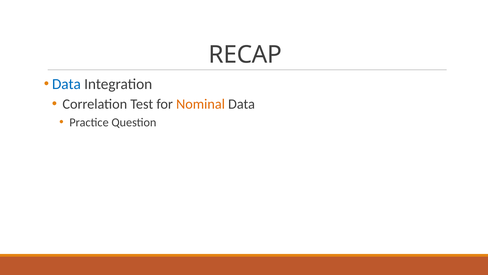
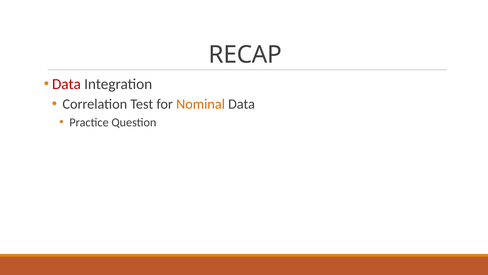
Data colour: blue -> red (66, 84)
